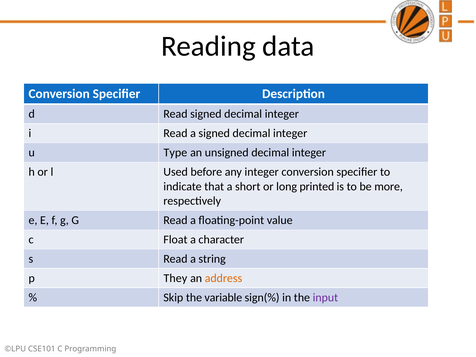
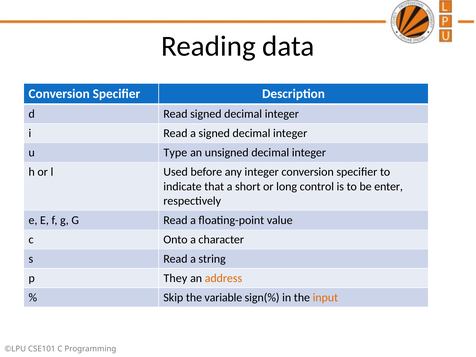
printed: printed -> control (317, 186)
more: more -> enter (389, 186)
Float: Float -> Onto (175, 240)
input colour: purple -> orange (325, 298)
